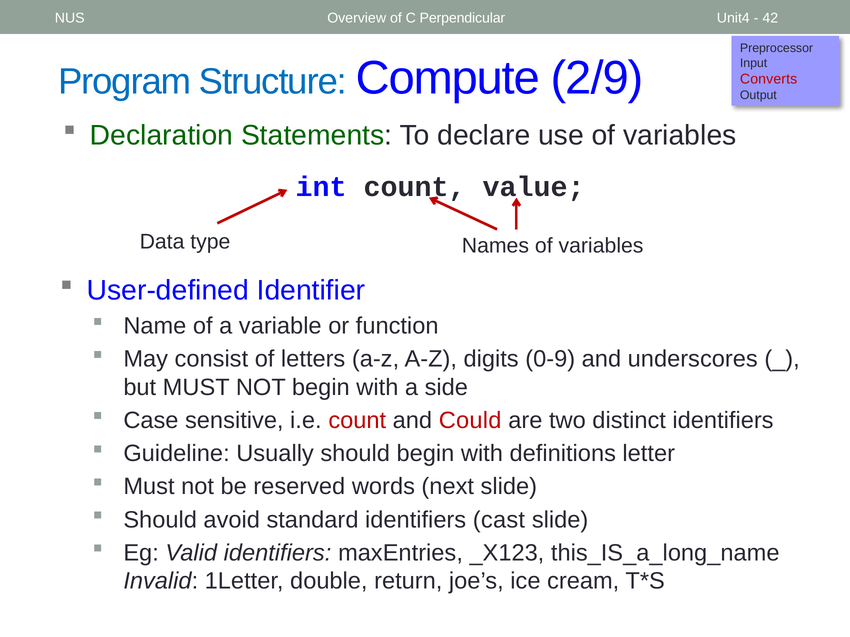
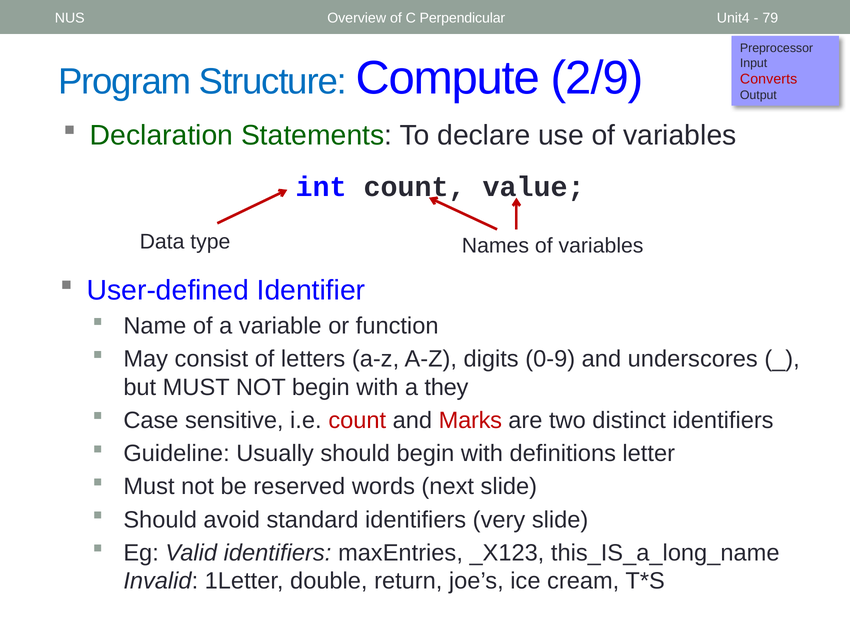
42: 42 -> 79 (770, 18)
side: side -> they (446, 388)
Could: Could -> Marks (470, 421)
cast: cast -> very (499, 520)
